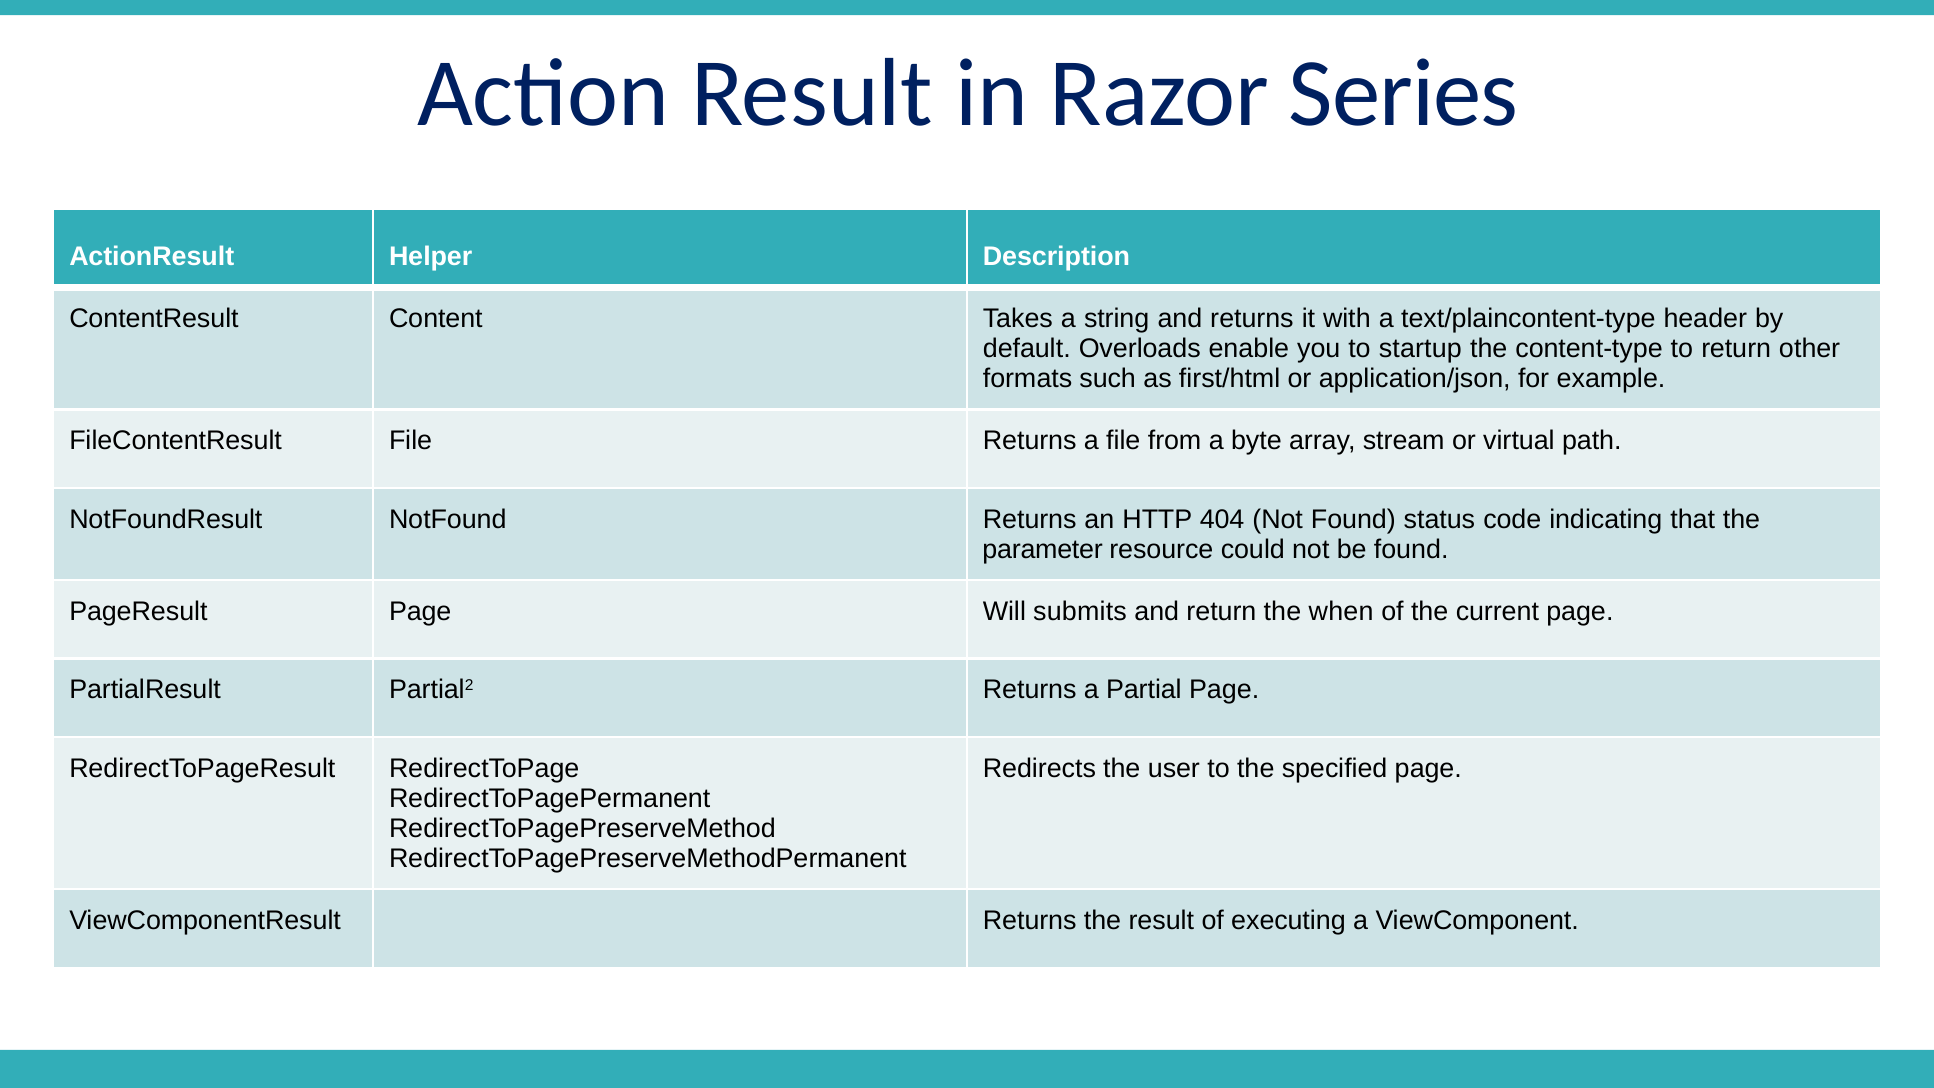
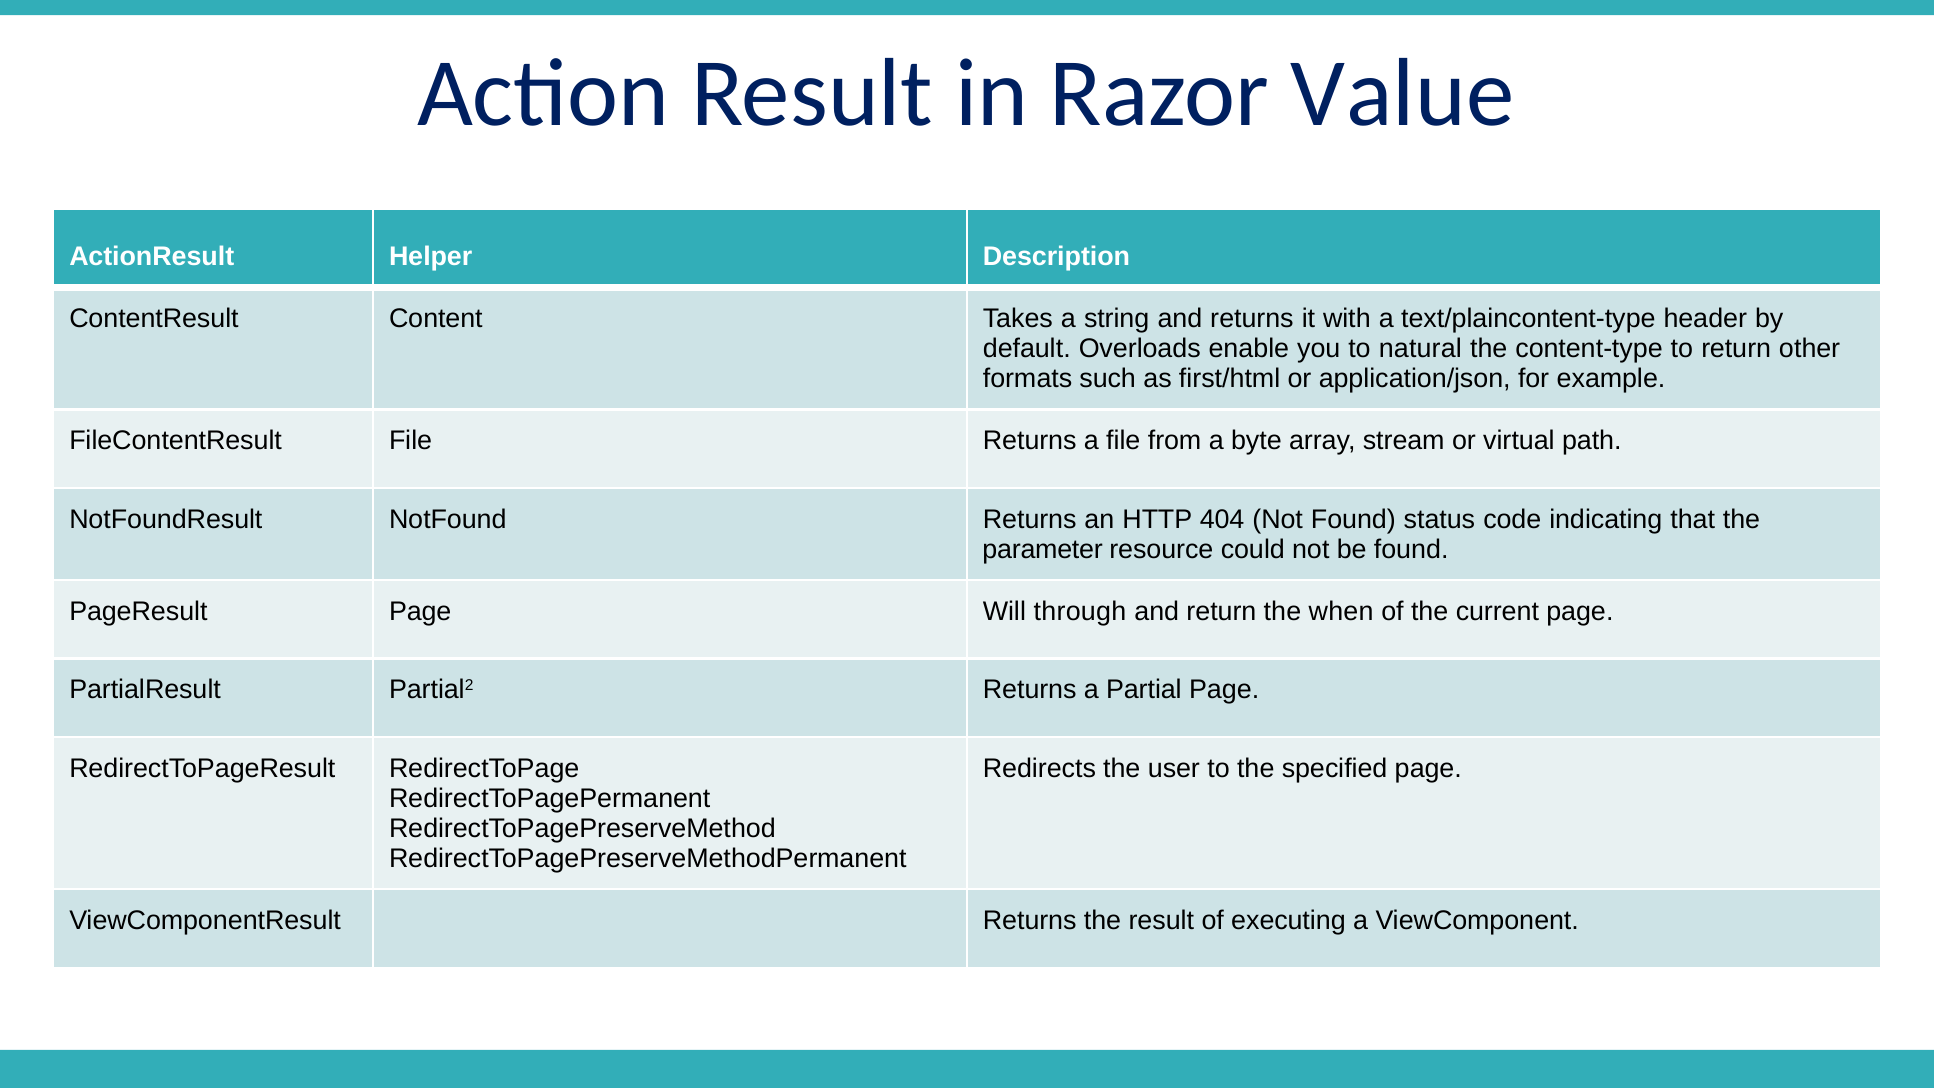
Series: Series -> Value (1403, 94)
startup: startup -> natural (1420, 349)
submits: submits -> through (1080, 612)
